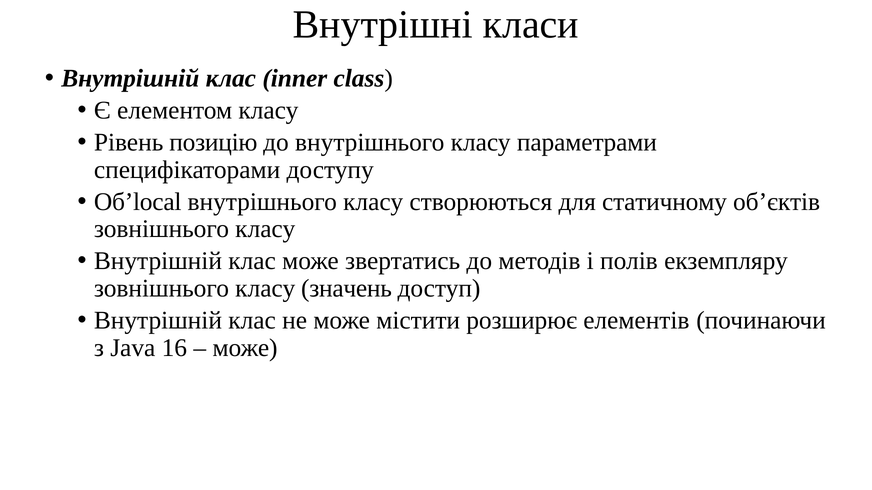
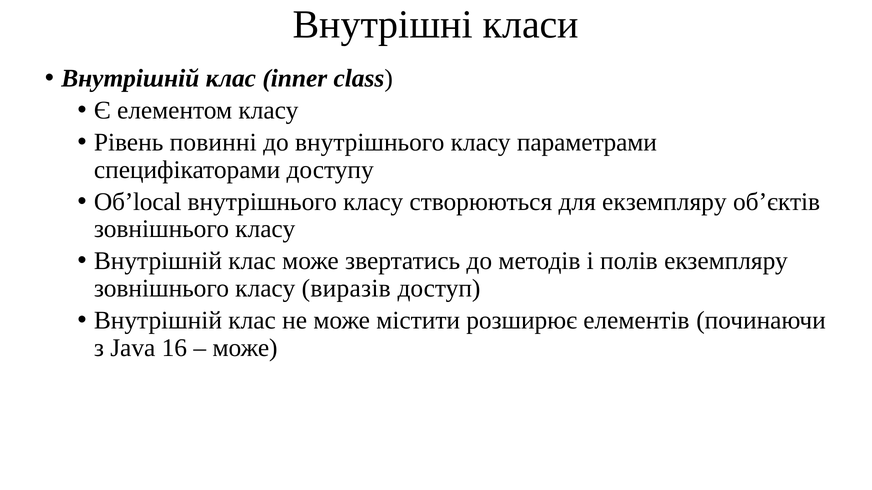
позицію: позицію -> повинні (213, 143)
для статичному: статичному -> екземпляру (664, 202)
значень: значень -> виразів (346, 289)
